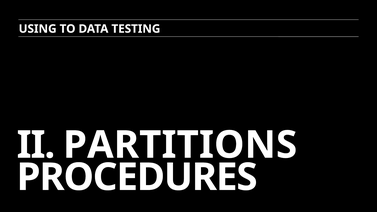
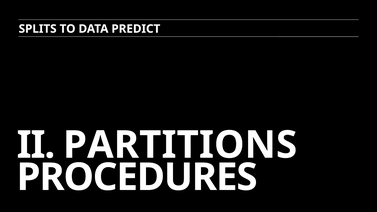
USING: USING -> SPLITS (38, 29)
TESTING: TESTING -> PREDICT (136, 29)
